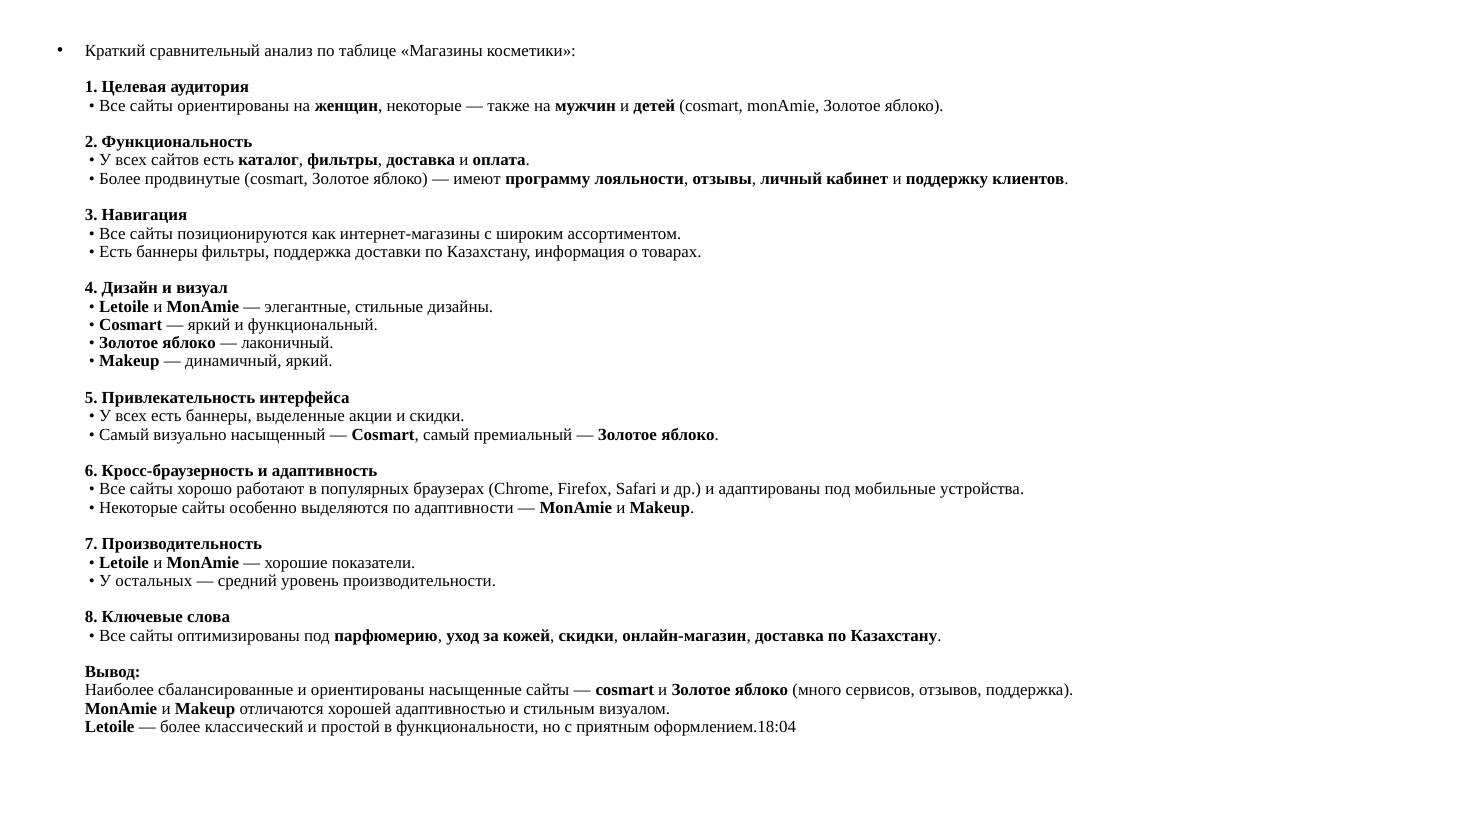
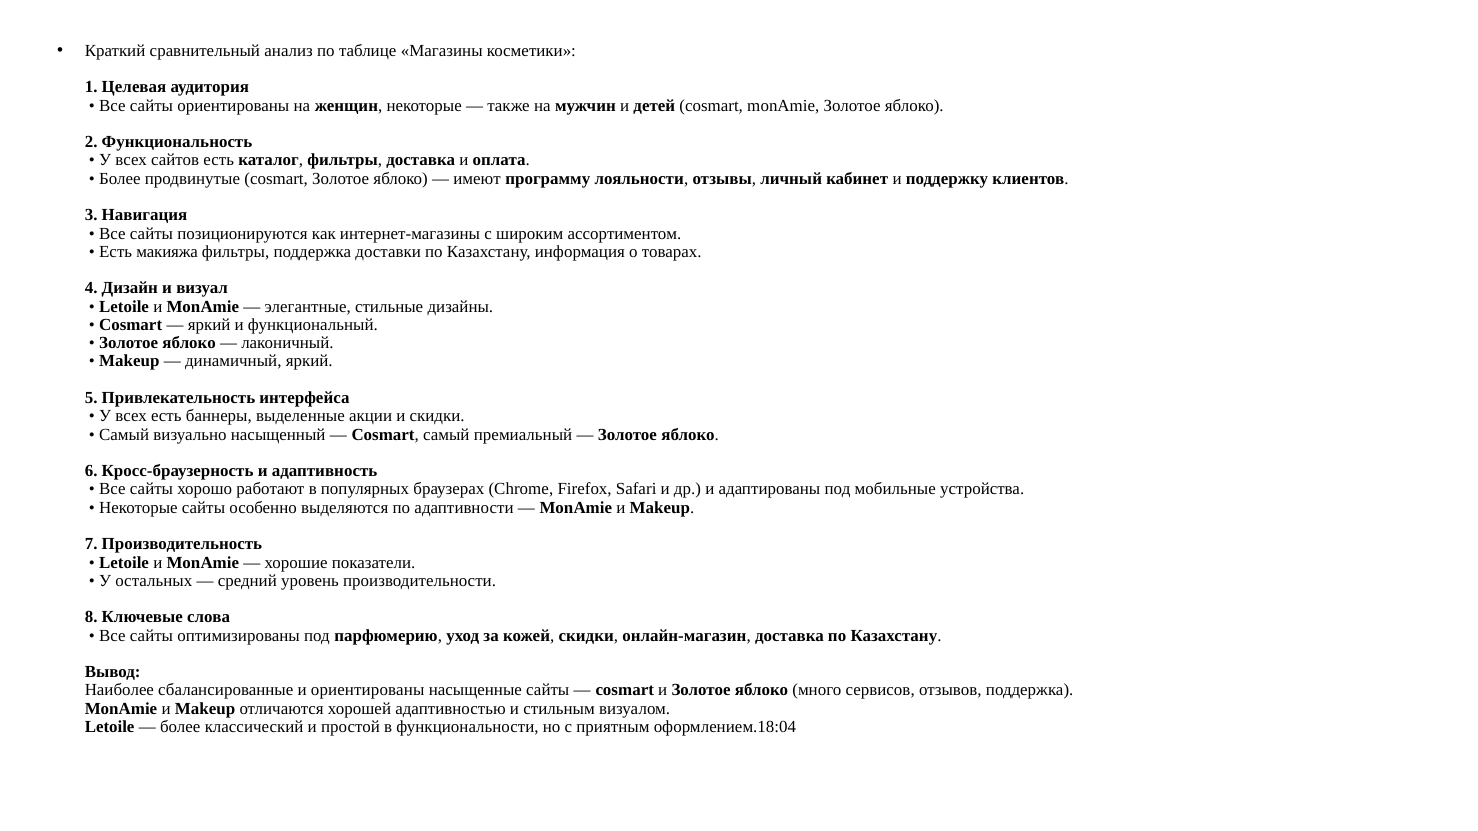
баннеры: баннеры -> макияжа (167, 252)
